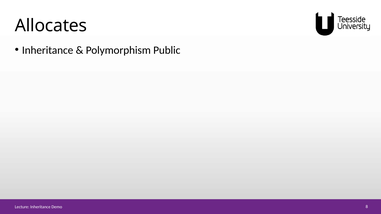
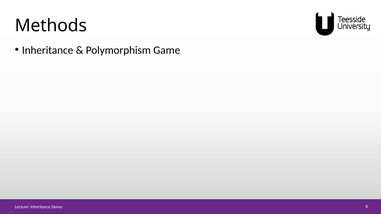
Allocates: Allocates -> Methods (51, 26)
Public: Public -> Game (167, 50)
